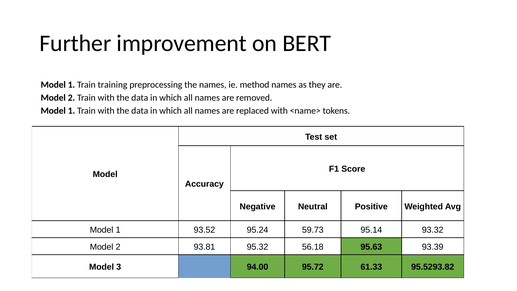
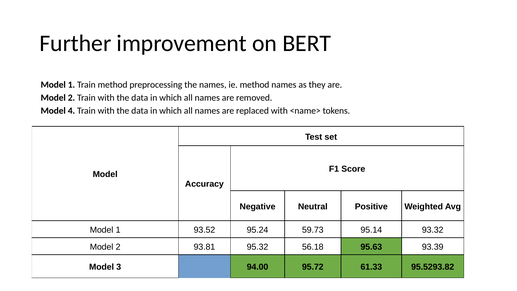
Train training: training -> method (113, 85)
1: 1 -> 4 (71, 111)
